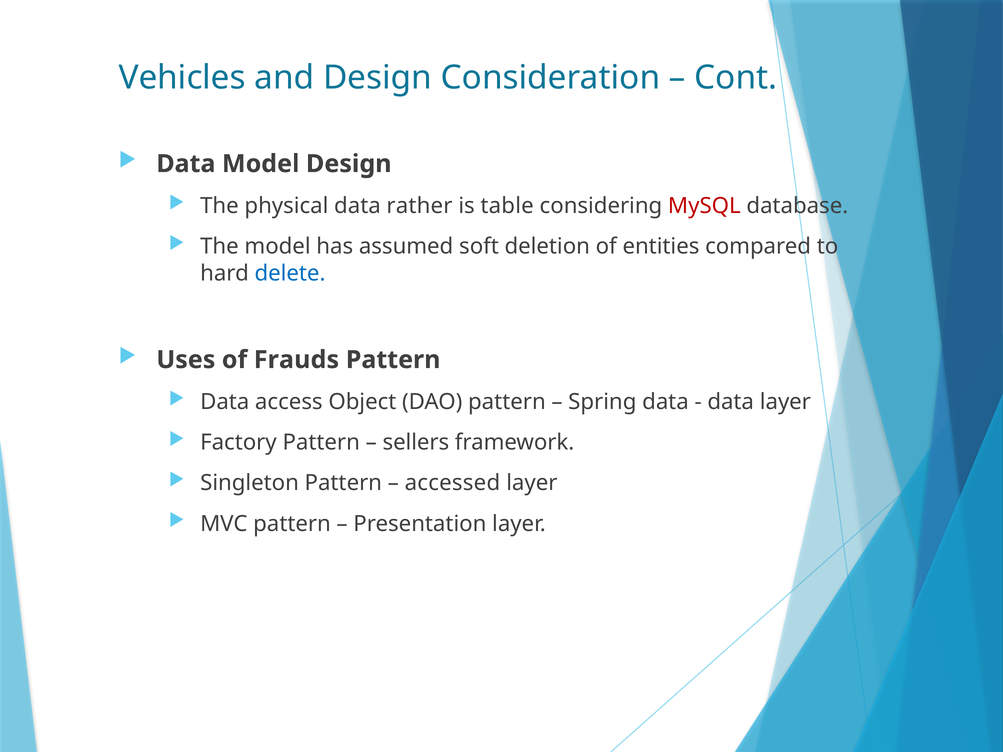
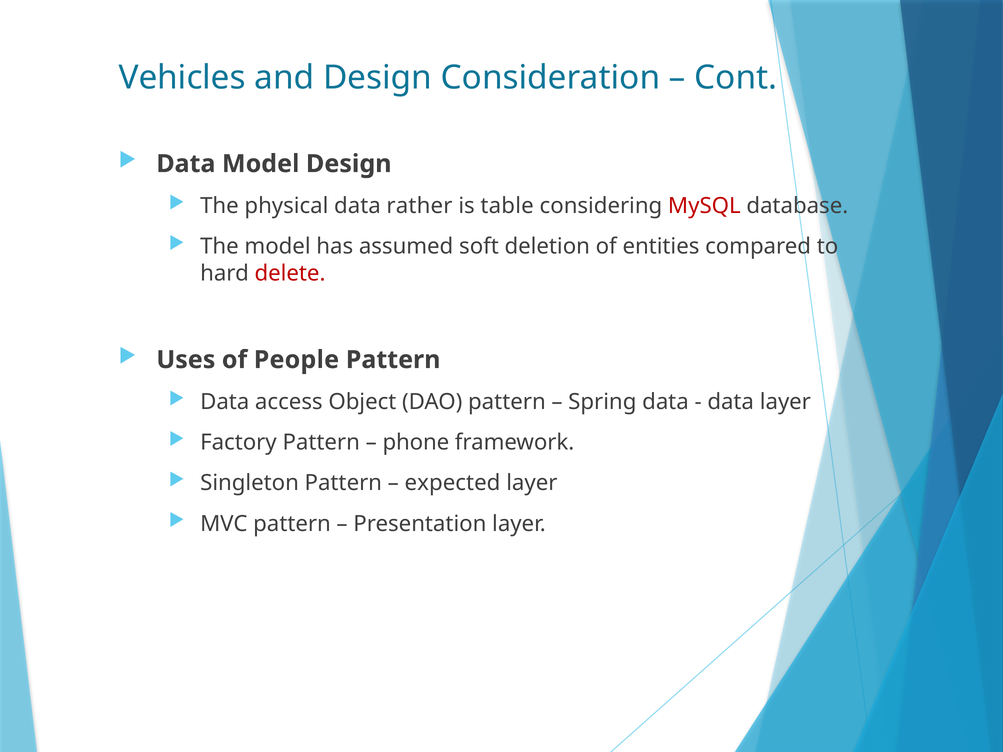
delete colour: blue -> red (290, 273)
Frauds: Frauds -> People (296, 360)
sellers: sellers -> phone (416, 443)
accessed: accessed -> expected (453, 483)
